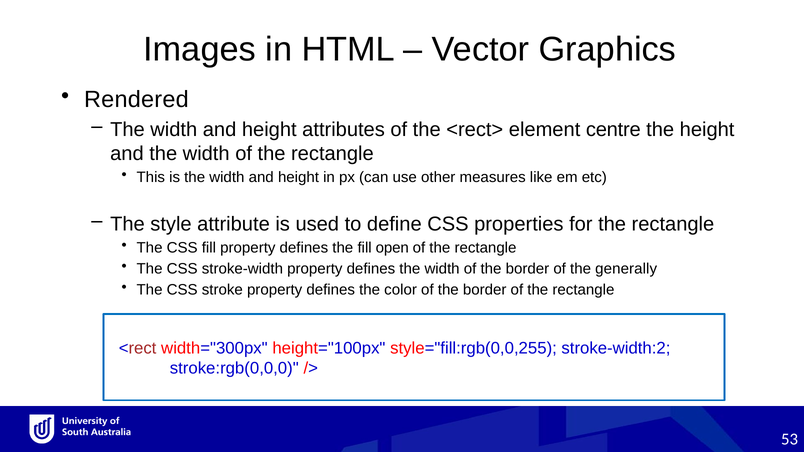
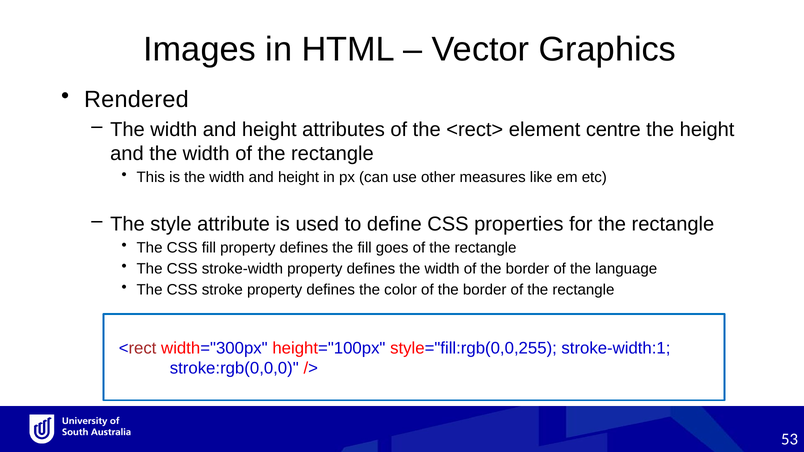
open: open -> goes (392, 248)
generally: generally -> language (626, 269)
stroke-width:2: stroke-width:2 -> stroke-width:1 (616, 348)
